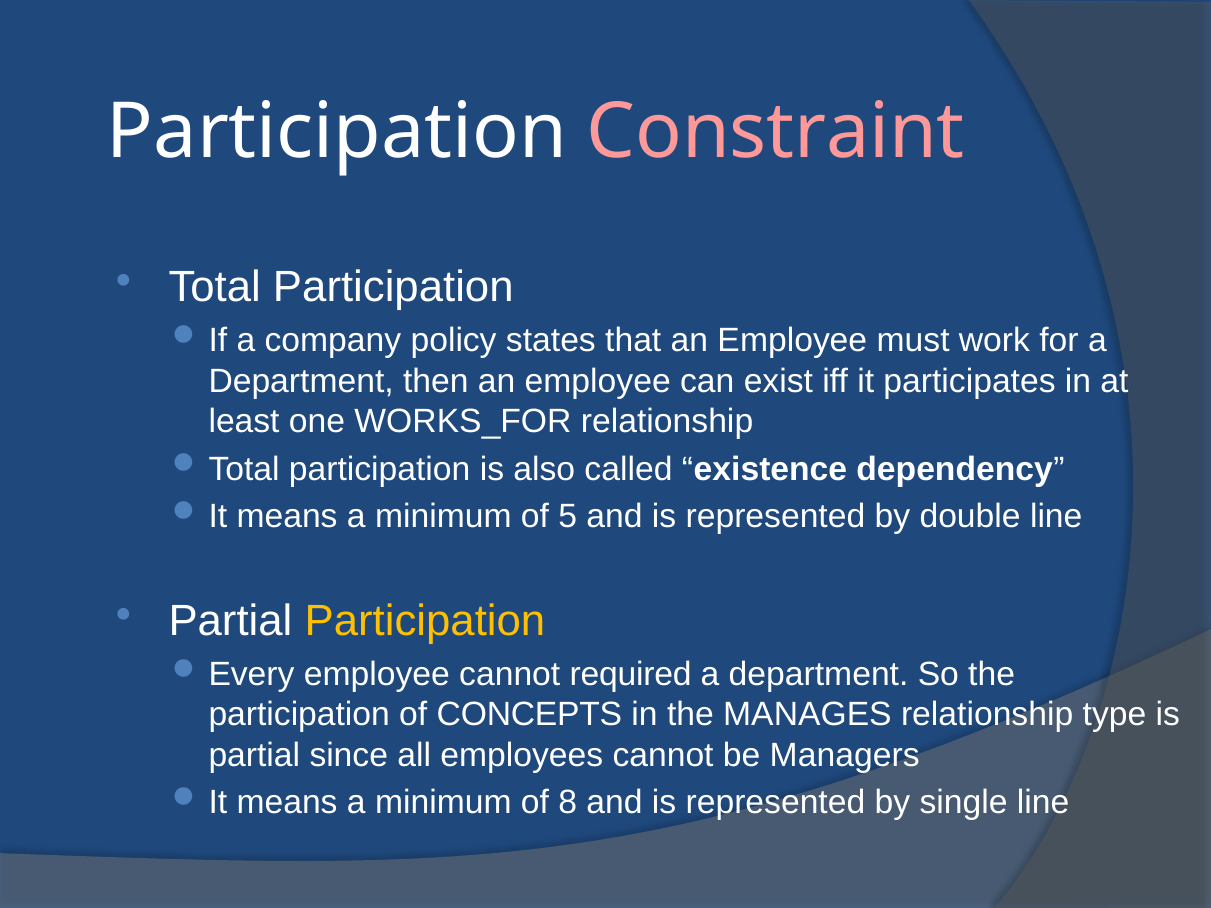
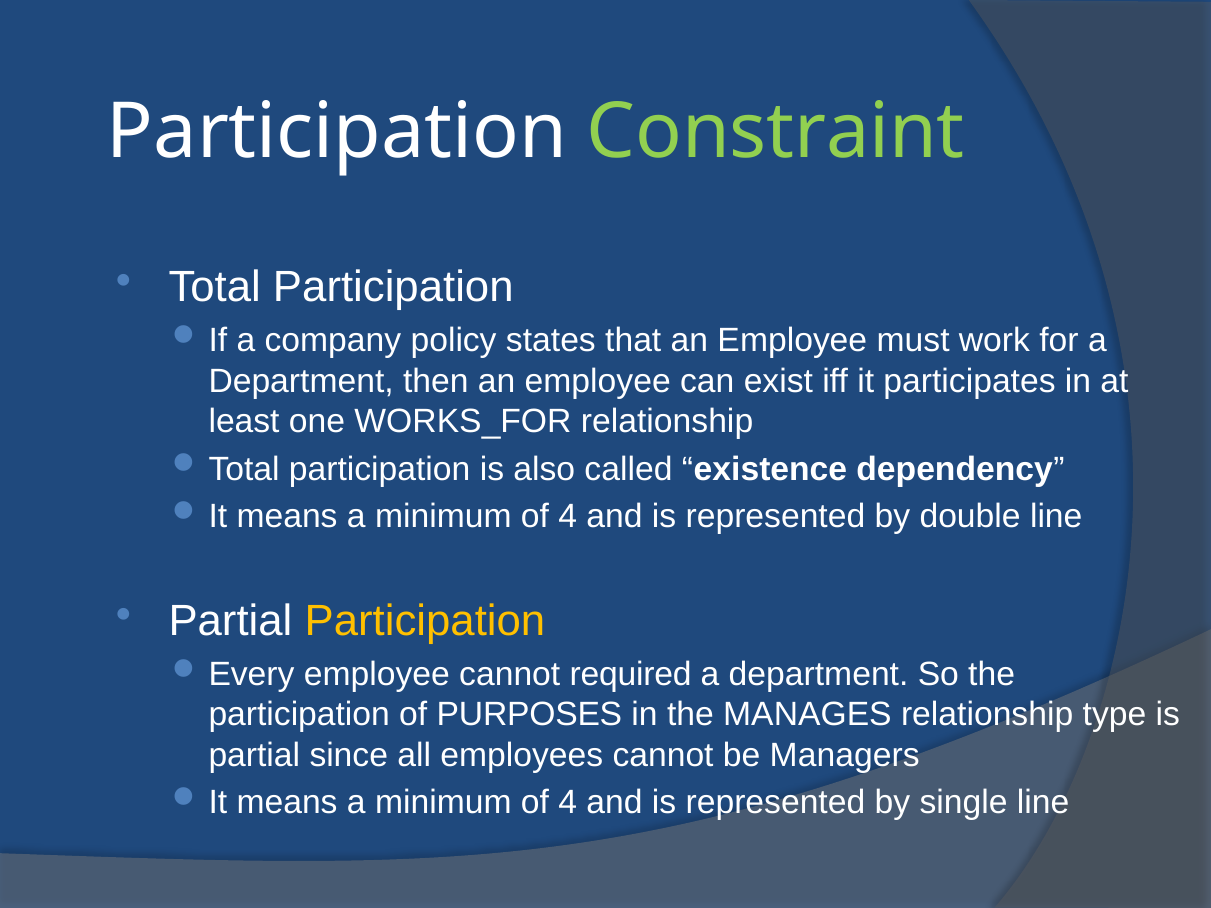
Constraint colour: pink -> light green (776, 132)
5: 5 -> 4 (568, 517)
CONCEPTS: CONCEPTS -> PURPOSES (529, 715)
8: 8 -> 4 (568, 803)
